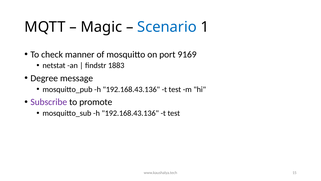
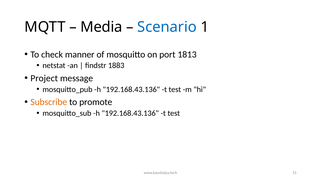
Magic: Magic -> Media (101, 27)
9169: 9169 -> 1813 (187, 54)
Degree: Degree -> Project (44, 78)
Subscribe colour: purple -> orange (49, 102)
